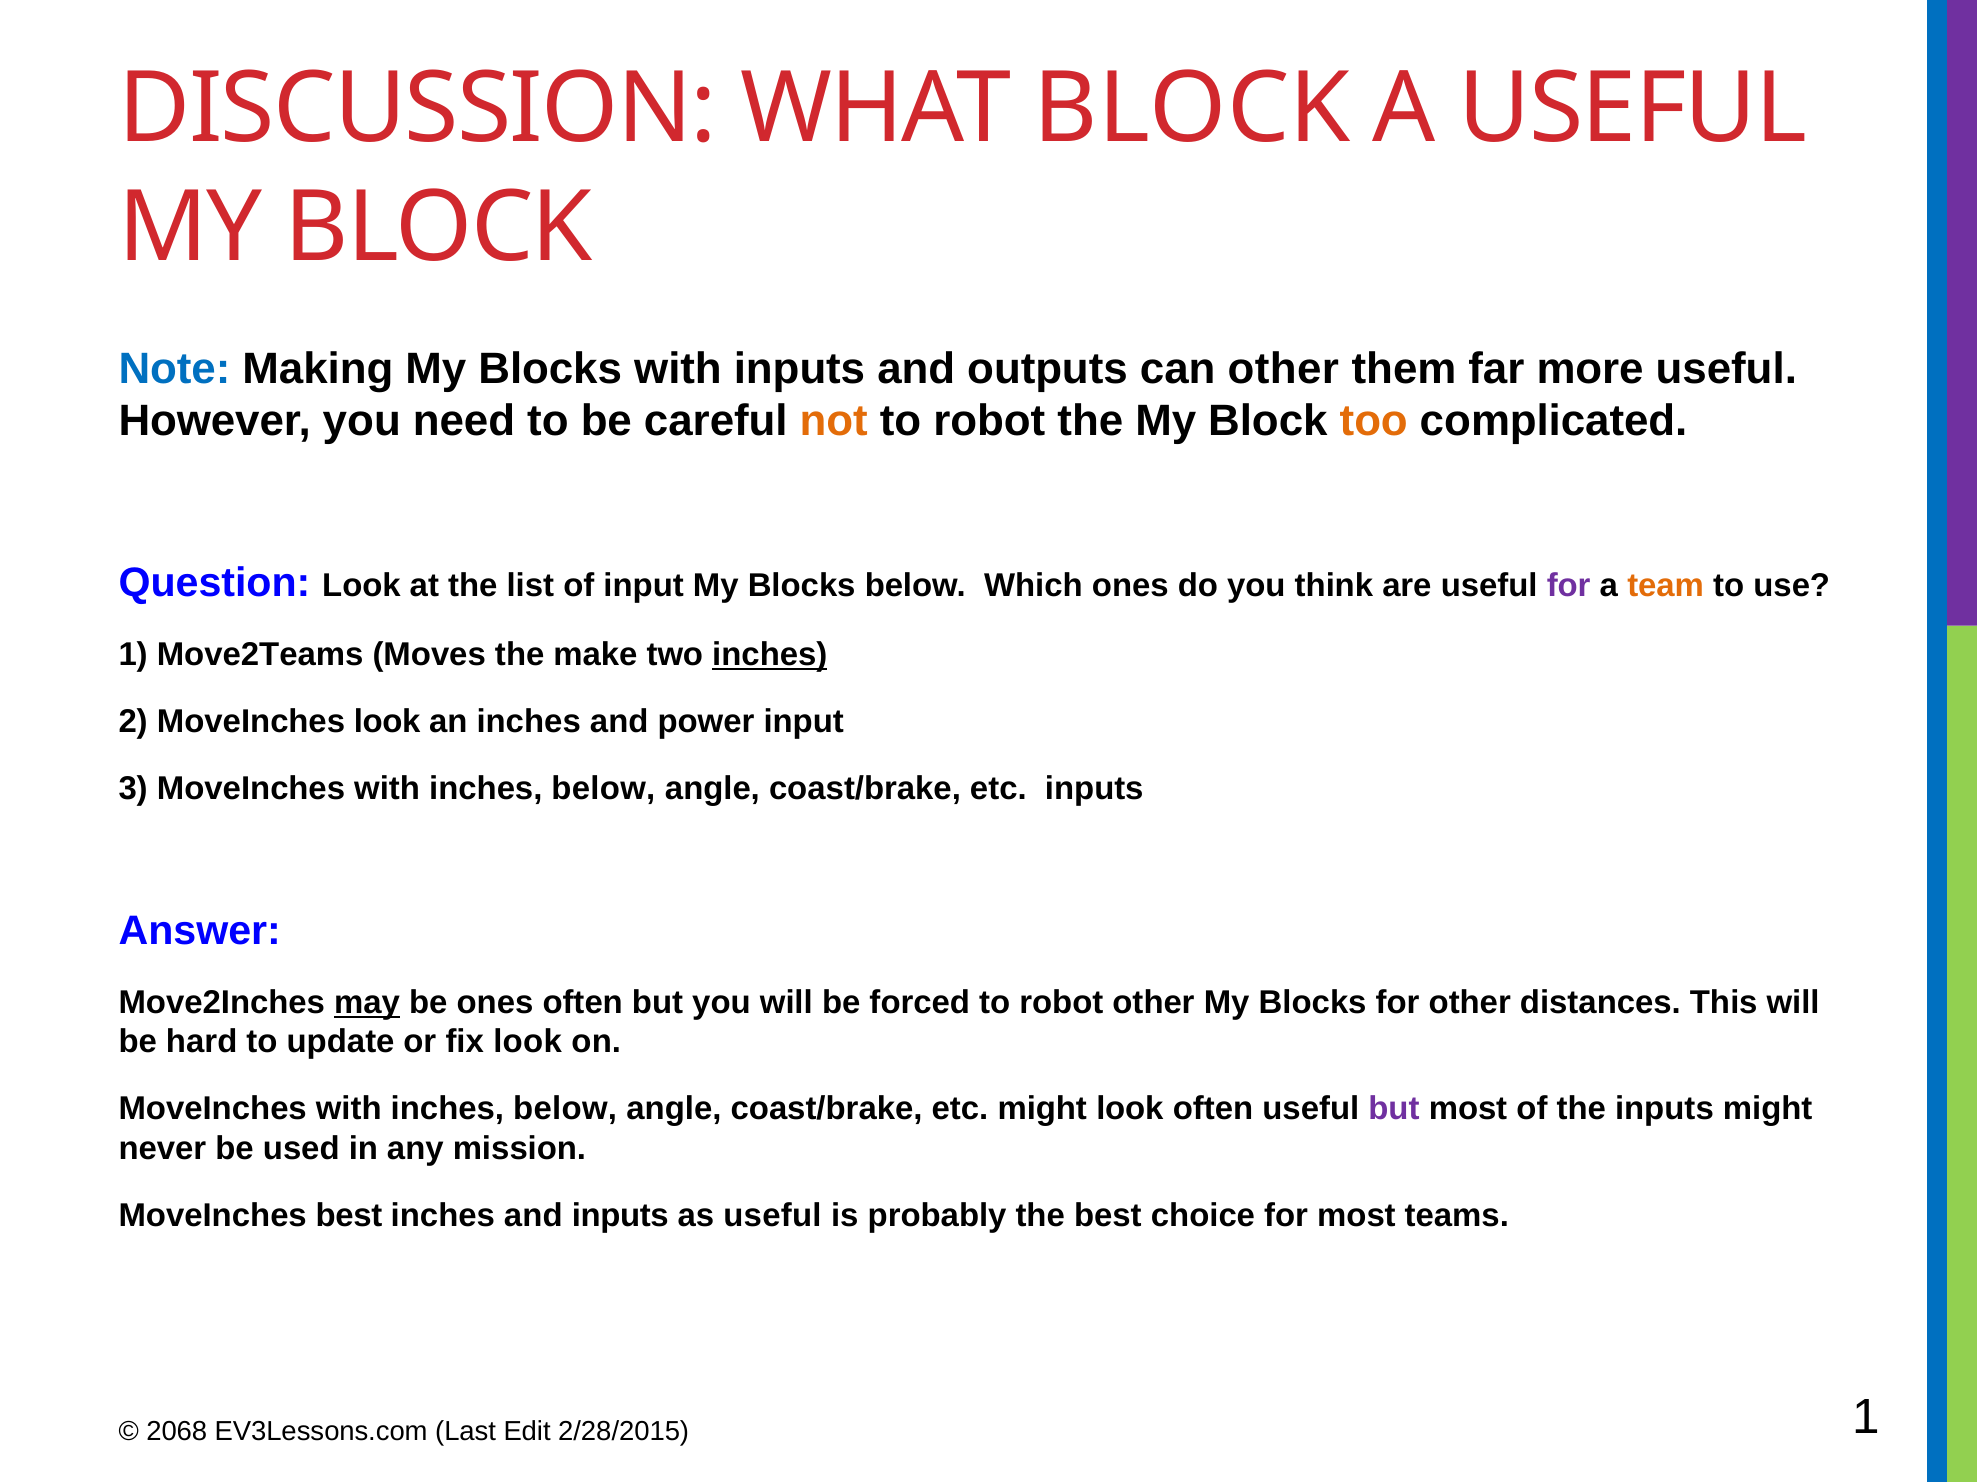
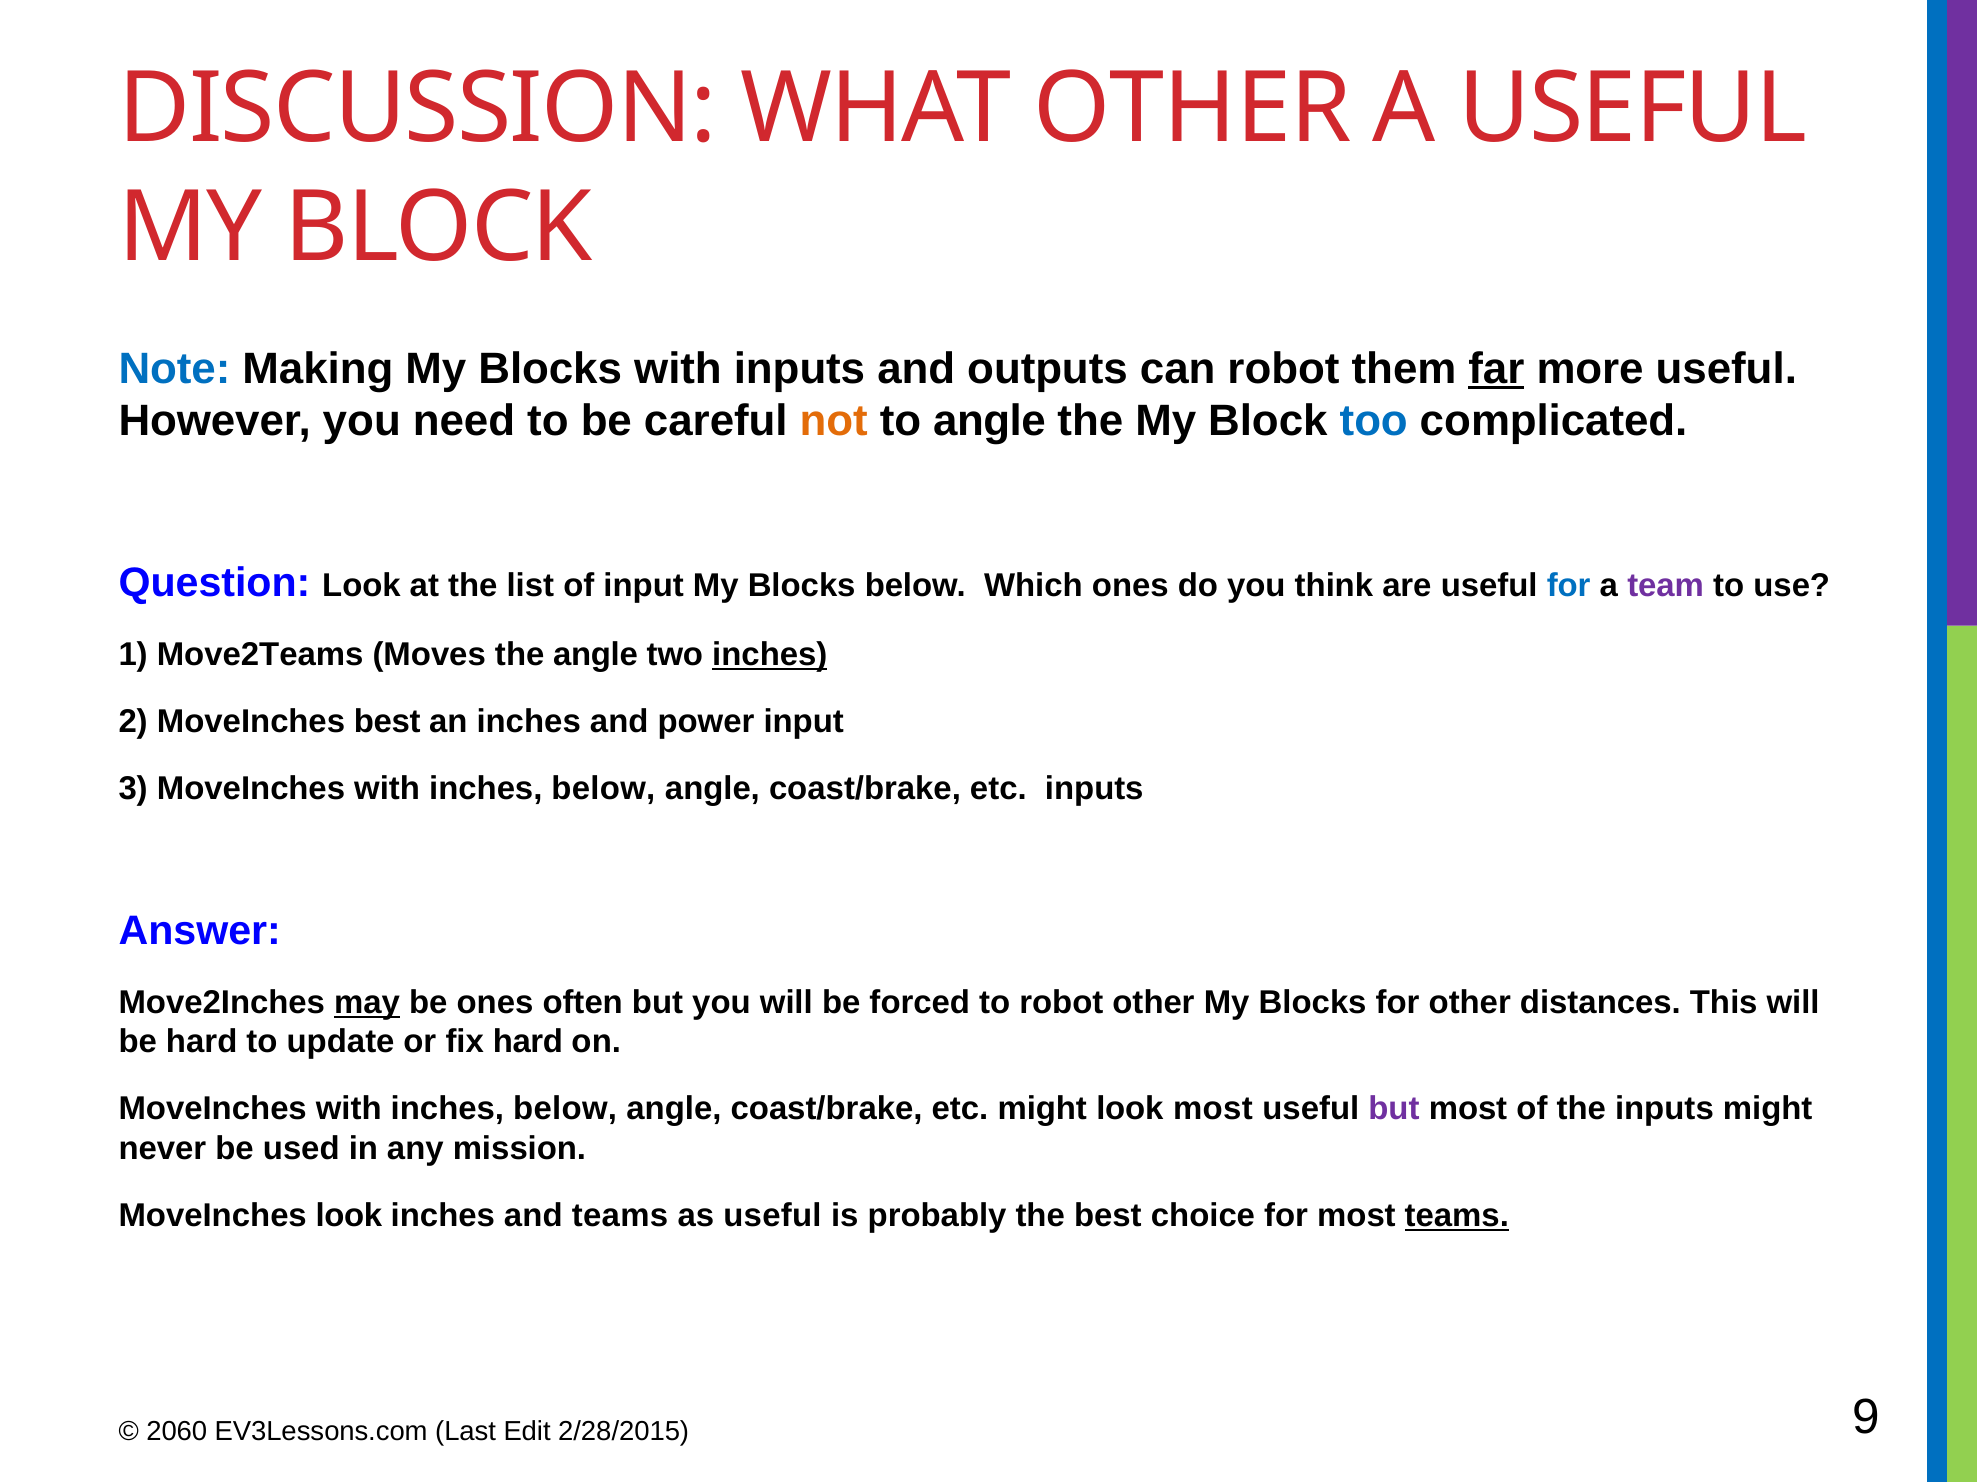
WHAT BLOCK: BLOCK -> OTHER (1193, 109)
can other: other -> robot (1283, 369)
far underline: none -> present (1496, 369)
robot: robot -> angle (989, 422)
too colour: orange -> blue (1374, 422)
for colour: purple -> blue (1569, 586)
team colour: orange -> purple (1666, 586)
the make: make -> angle (596, 655)
MoveInches look: look -> best (387, 722)
fix look: look -> hard (528, 1042)
look often: often -> most (1213, 1109)
MoveInches best: best -> look (349, 1216)
and inputs: inputs -> teams (620, 1216)
teams underline: none -> present (1457, 1216)
2068: 2068 -> 2060 (177, 1432)
2/28/2015 1: 1 -> 9 (1866, 1417)
